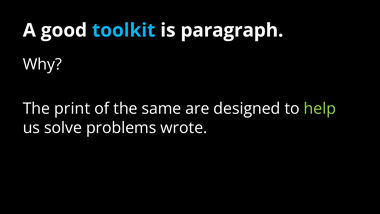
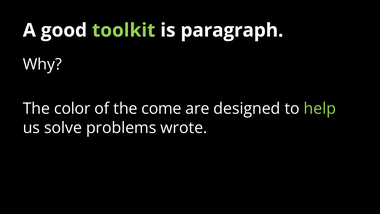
toolkit colour: light blue -> light green (124, 30)
print: print -> color (72, 109)
same: same -> come (161, 109)
